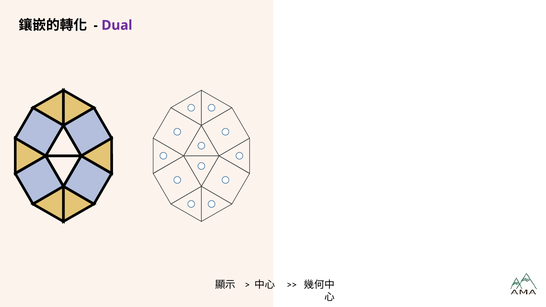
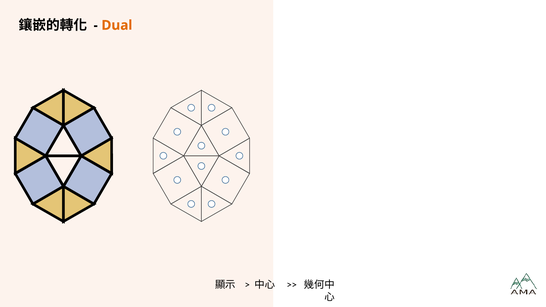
Dual colour: purple -> orange (117, 25)
